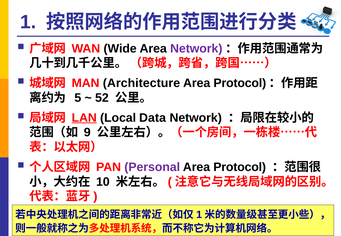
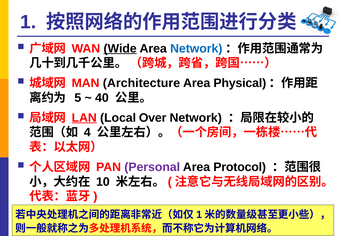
Wide underline: none -> present (120, 48)
Network colour: purple -> blue (196, 48)
Protocol: Protocol -> Physical (240, 83)
52: 52 -> 40 (102, 98)
Data: Data -> Over (153, 118)
9: 9 -> 4 (87, 132)
